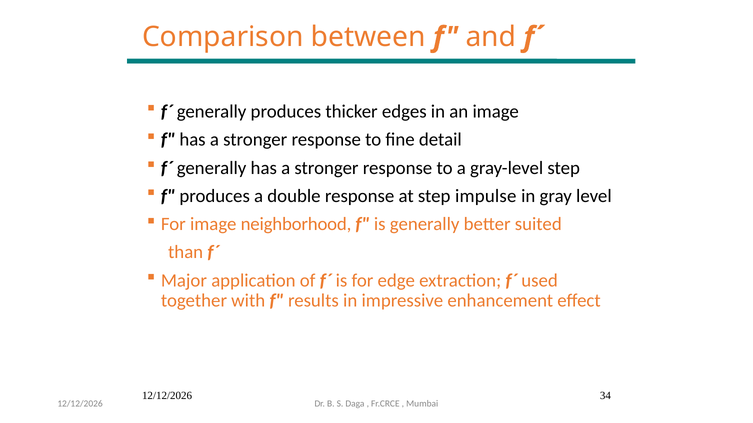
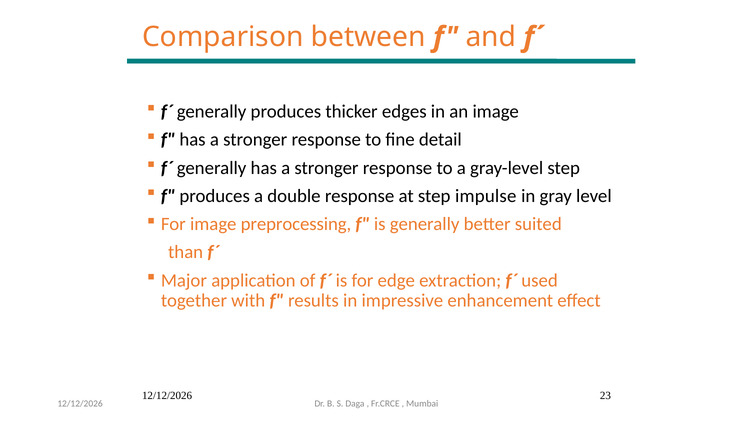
neighborhood: neighborhood -> preprocessing (296, 224)
34: 34 -> 23 (605, 396)
